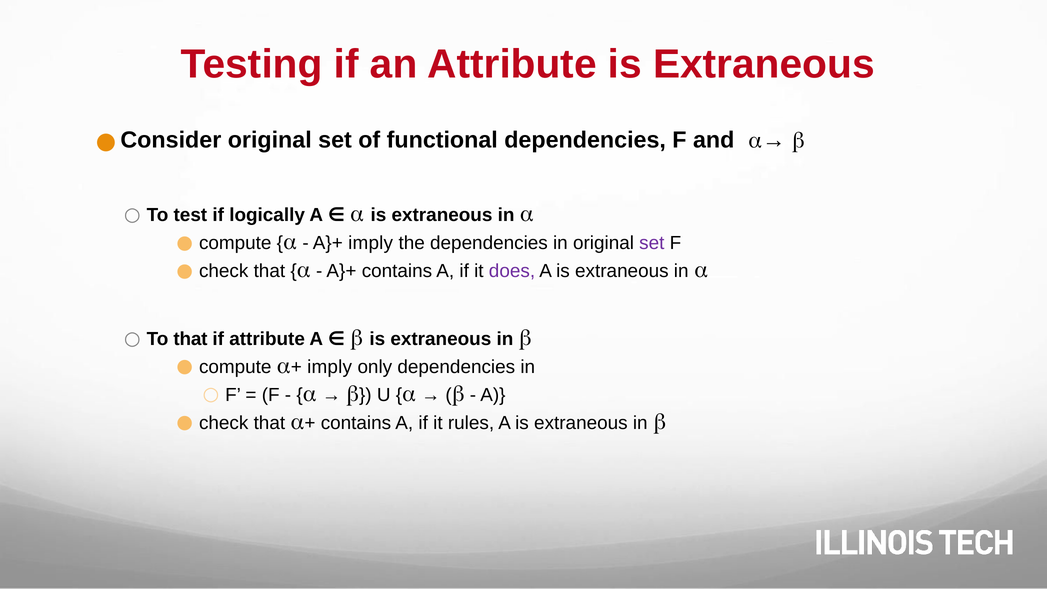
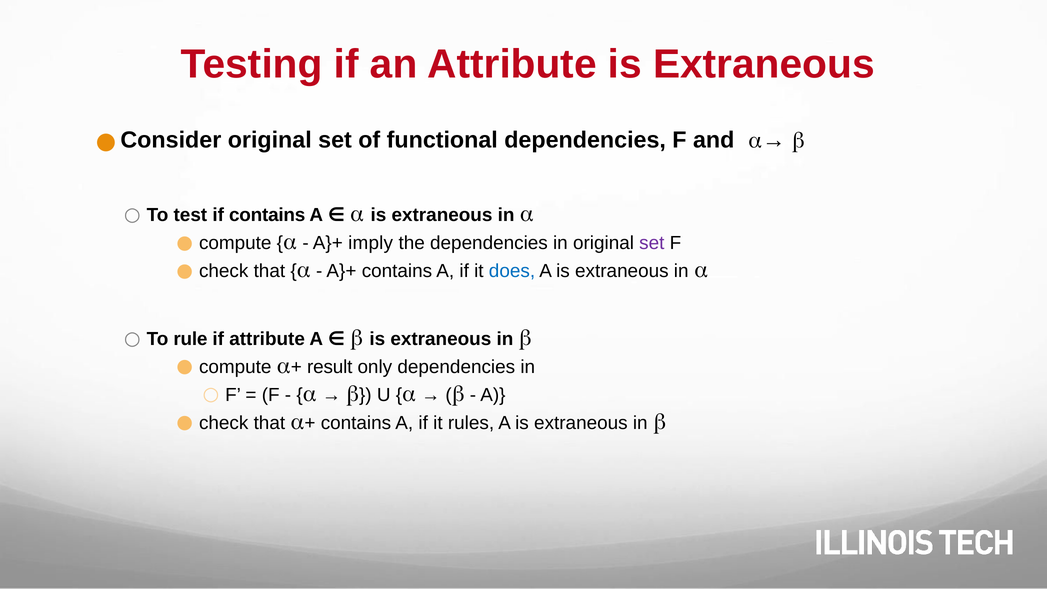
if logically: logically -> contains (267, 215)
does colour: purple -> blue (512, 271)
To that: that -> rule (190, 339)
imply: imply -> result (330, 367)
